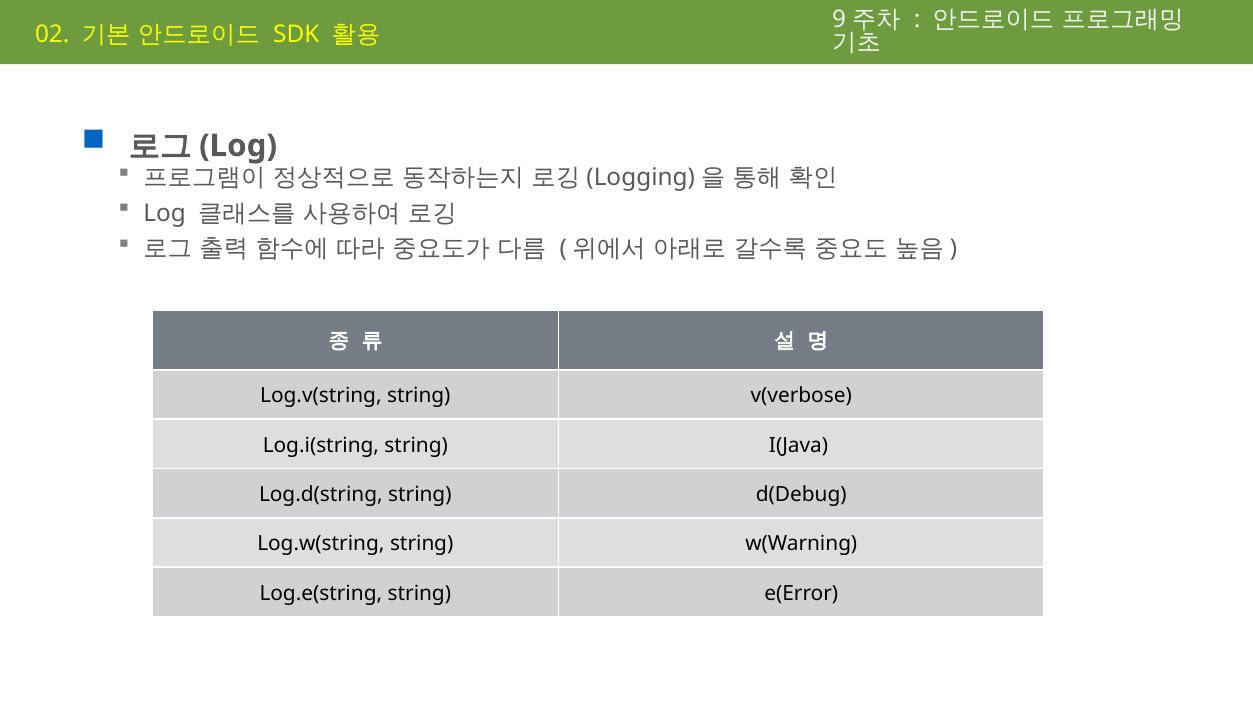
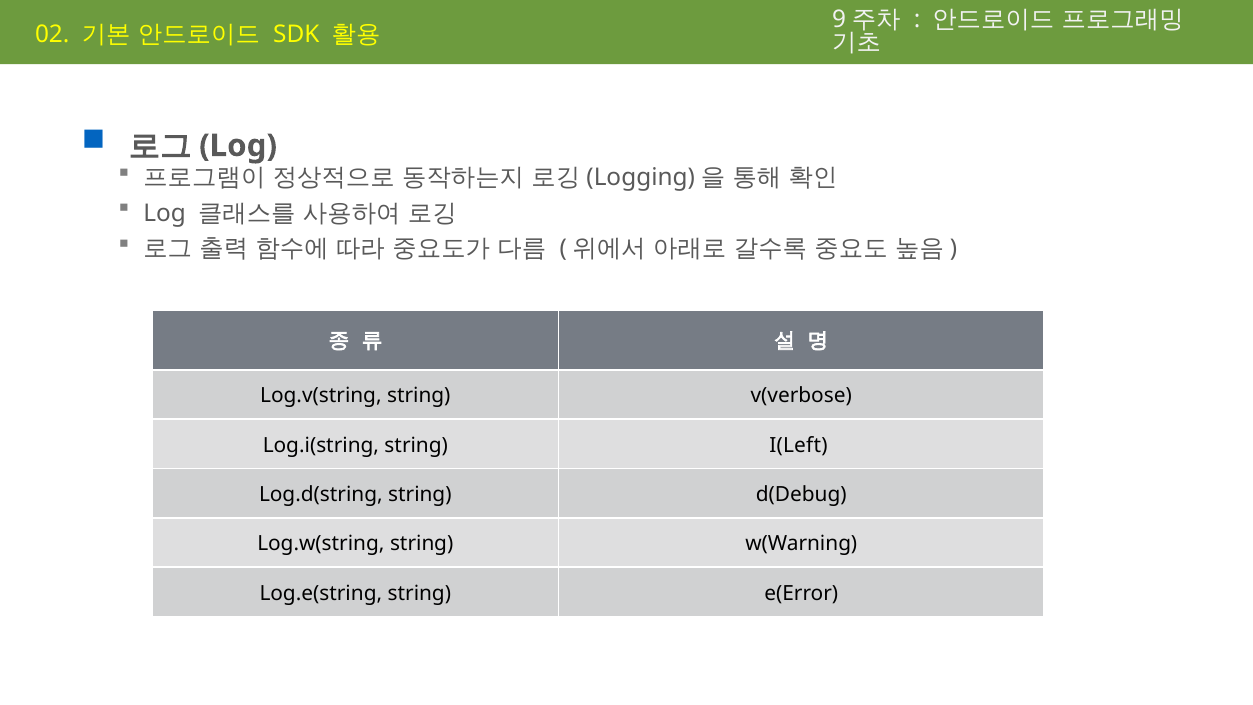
I(Java: I(Java -> I(Left (798, 445)
